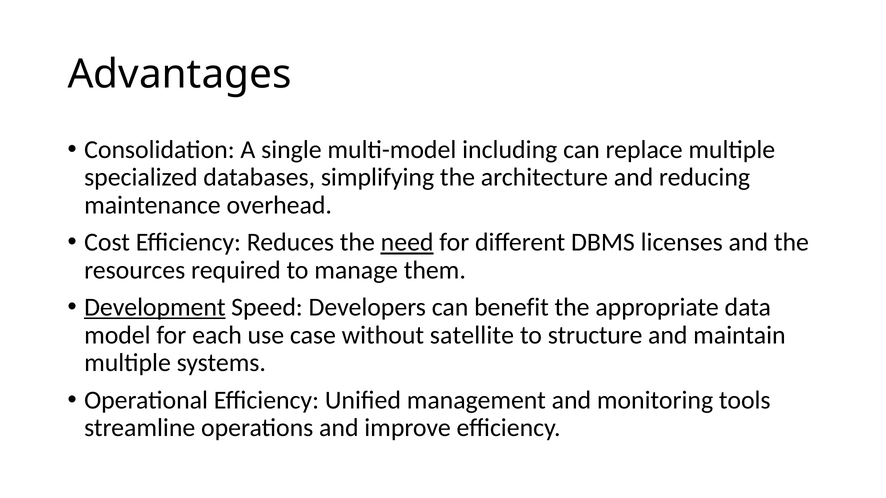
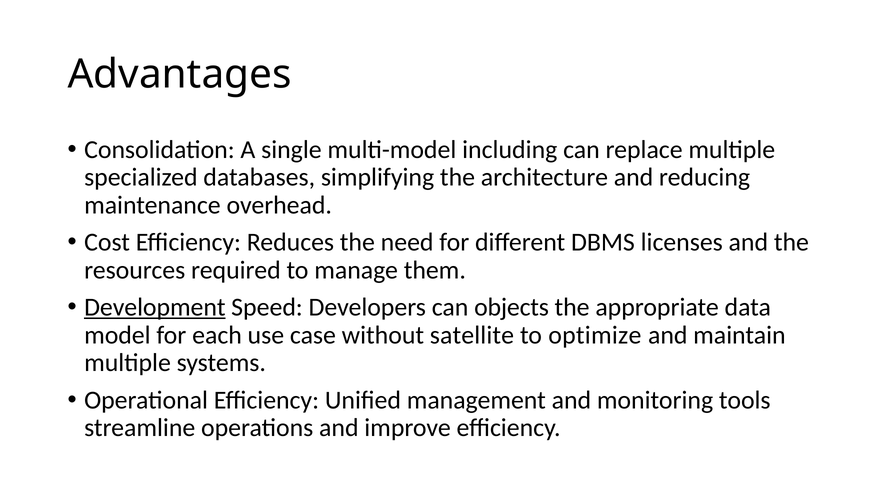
need underline: present -> none (407, 243)
benefit: benefit -> objects (512, 308)
structure: structure -> optimize (595, 335)
